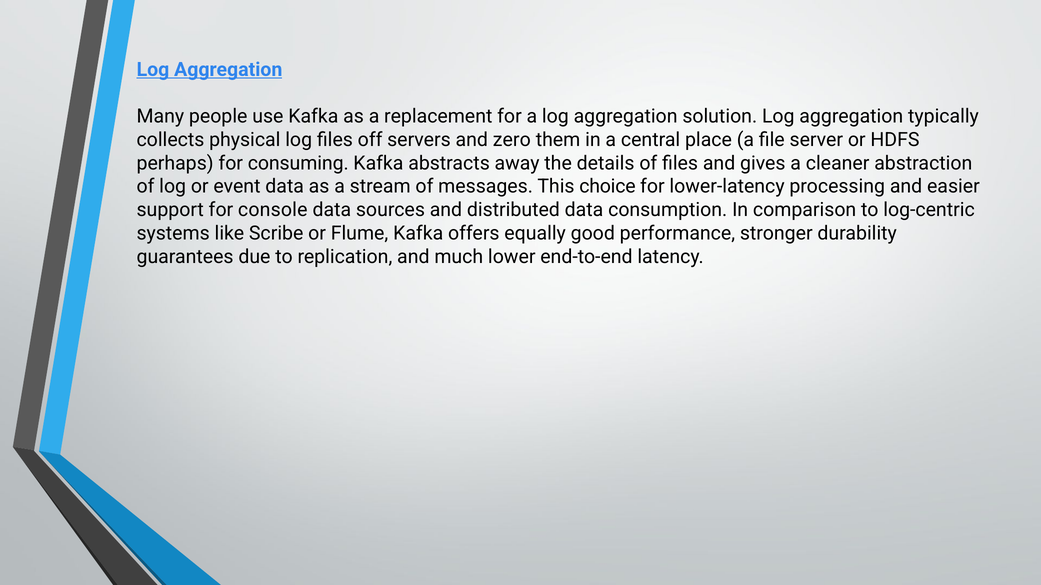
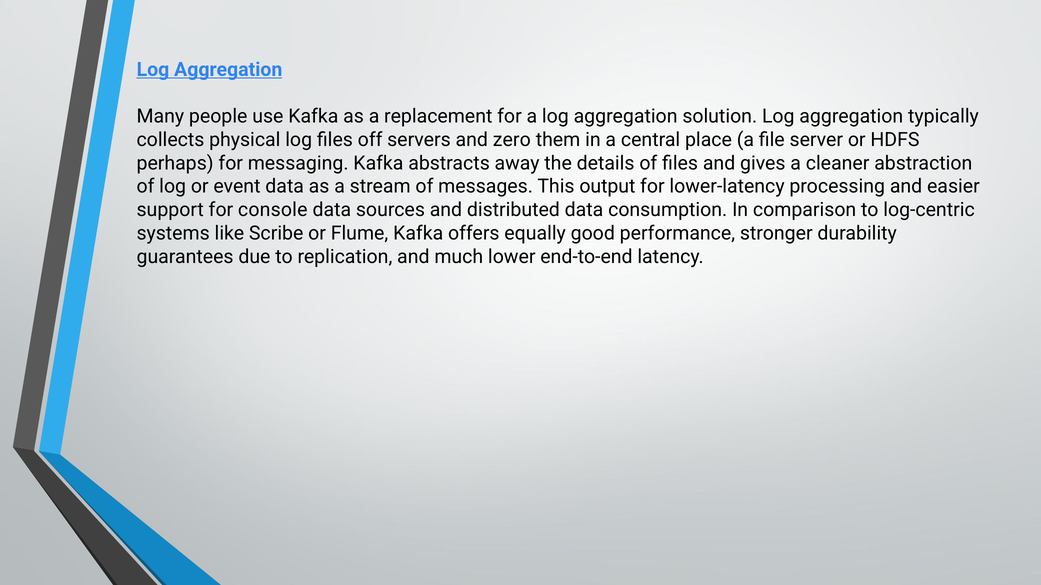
consuming: consuming -> messaging (298, 163)
choice: choice -> output (607, 187)
